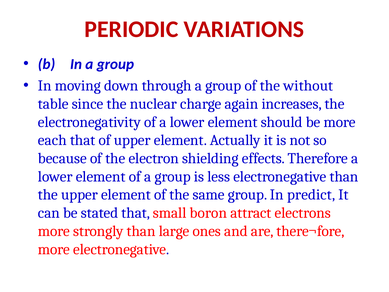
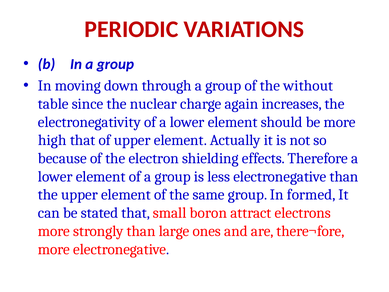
each: each -> high (52, 140)
predict: predict -> formed (311, 195)
